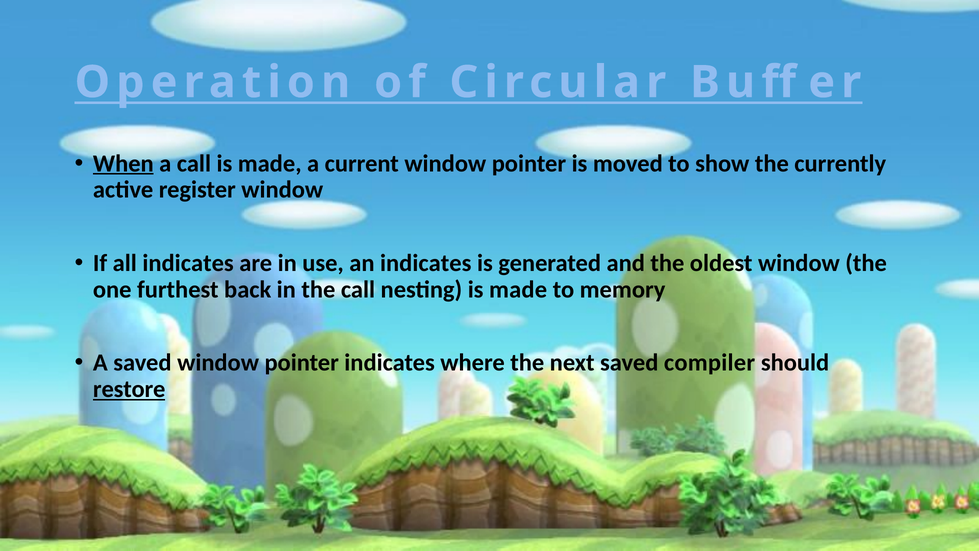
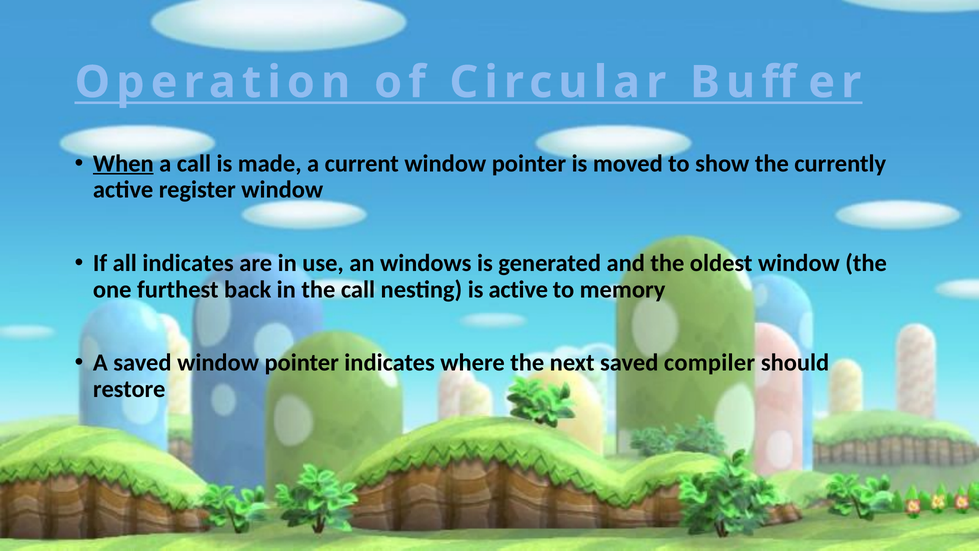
an indicates: indicates -> windows (426, 263)
nesting is made: made -> active (518, 289)
restore underline: present -> none (129, 389)
